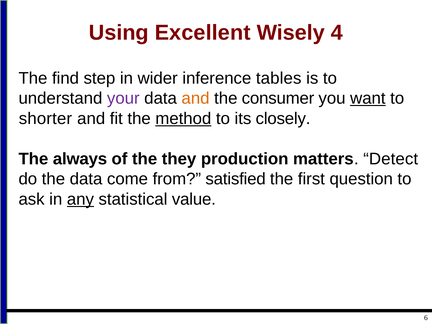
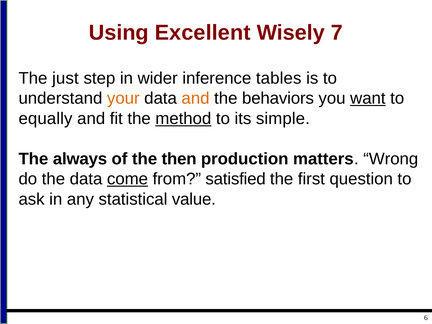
4: 4 -> 7 (337, 33)
find: find -> just (65, 78)
your colour: purple -> orange (123, 98)
consumer: consumer -> behaviors (278, 98)
shorter: shorter -> equally (45, 119)
closely: closely -> simple (283, 119)
they: they -> then (179, 159)
Detect: Detect -> Wrong (391, 159)
come underline: none -> present (127, 179)
any underline: present -> none (80, 199)
